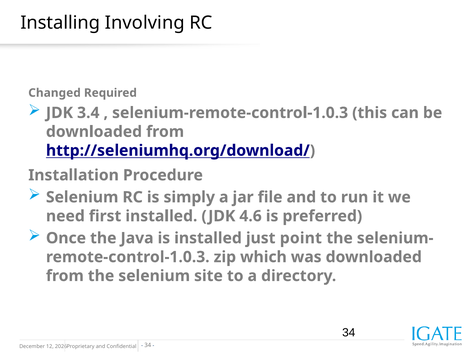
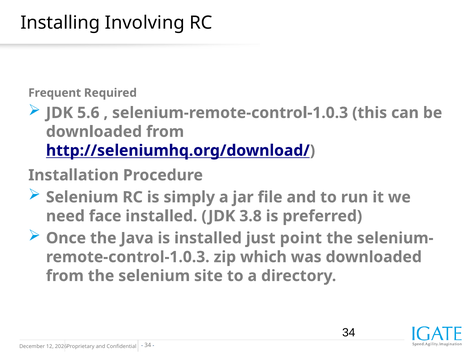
Changed: Changed -> Frequent (55, 93)
3.4: 3.4 -> 5.6 (88, 113)
first: first -> face (105, 216)
4.6: 4.6 -> 3.8 (251, 216)
